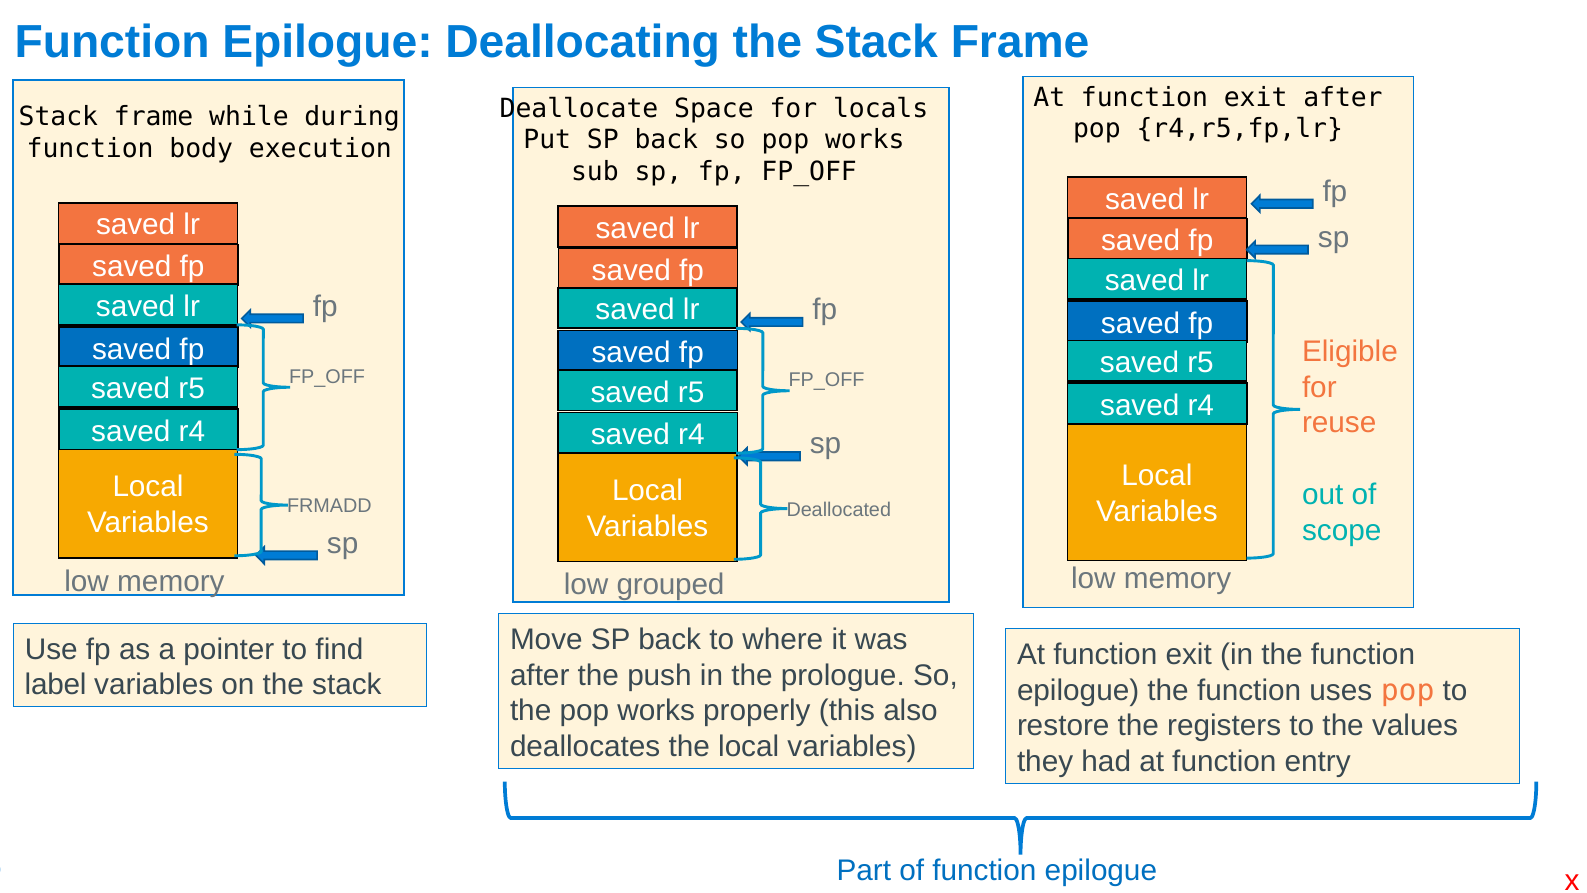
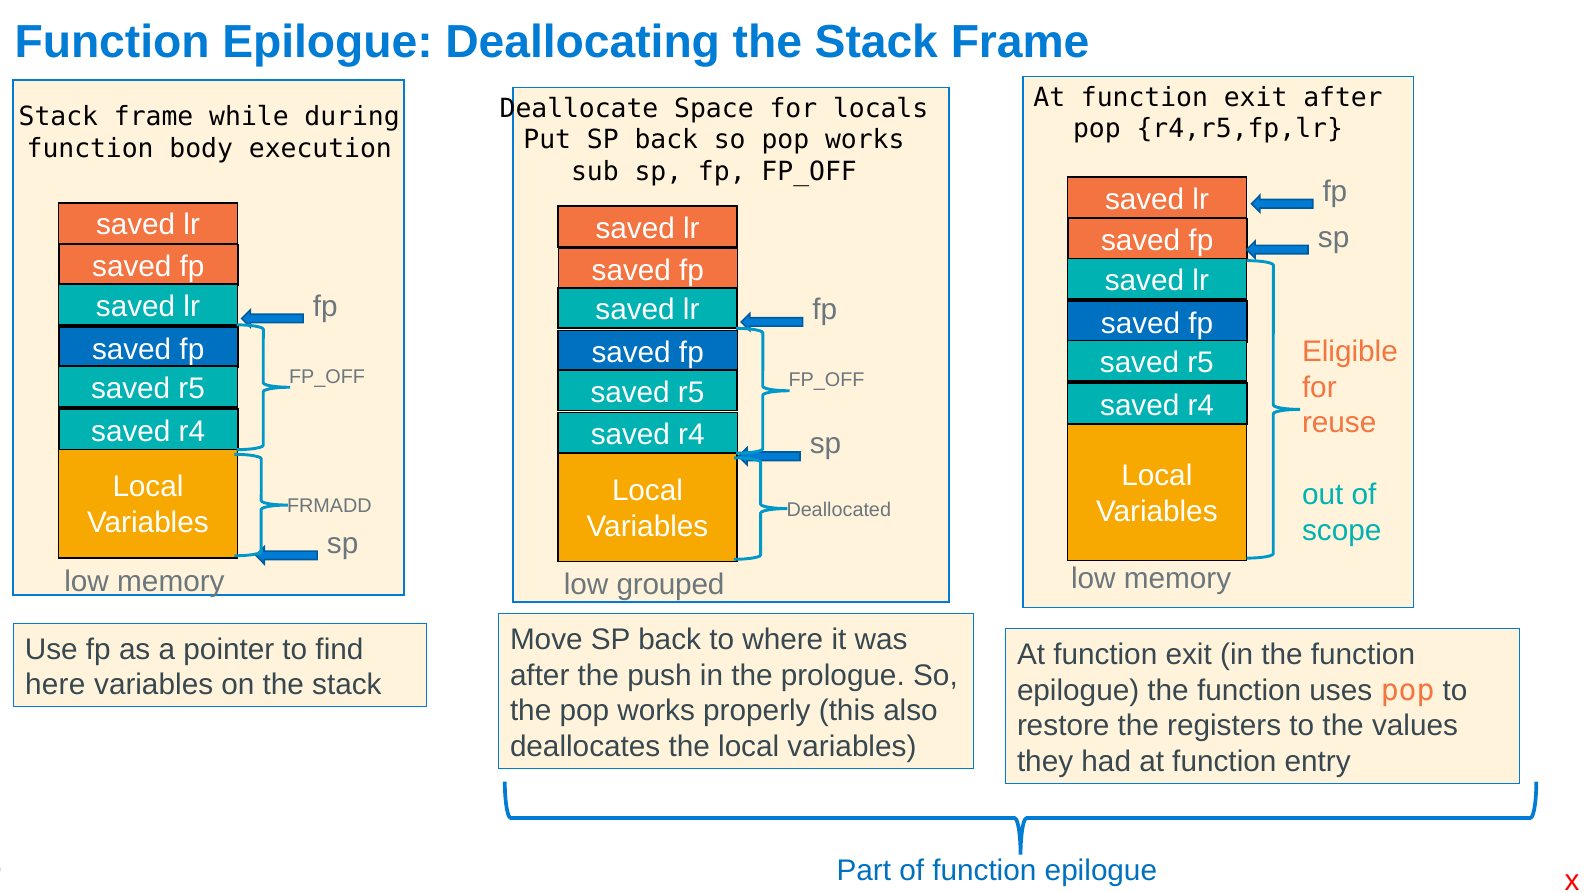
label: label -> here (55, 685)
